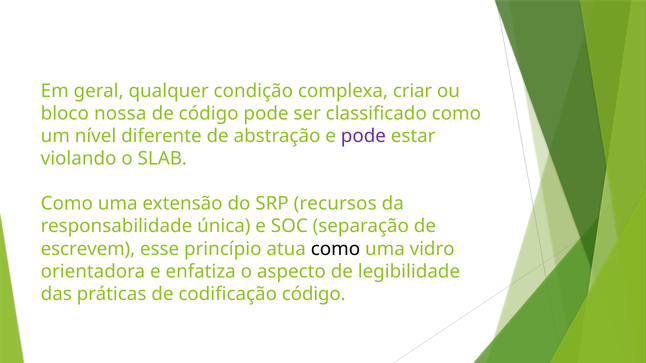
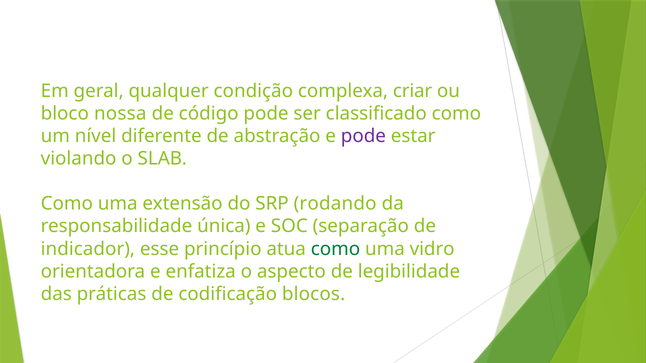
recursos: recursos -> rodando (335, 204)
escrevem: escrevem -> indicador (88, 249)
como colour: black -> green (336, 249)
codificação código: código -> blocos (314, 294)
